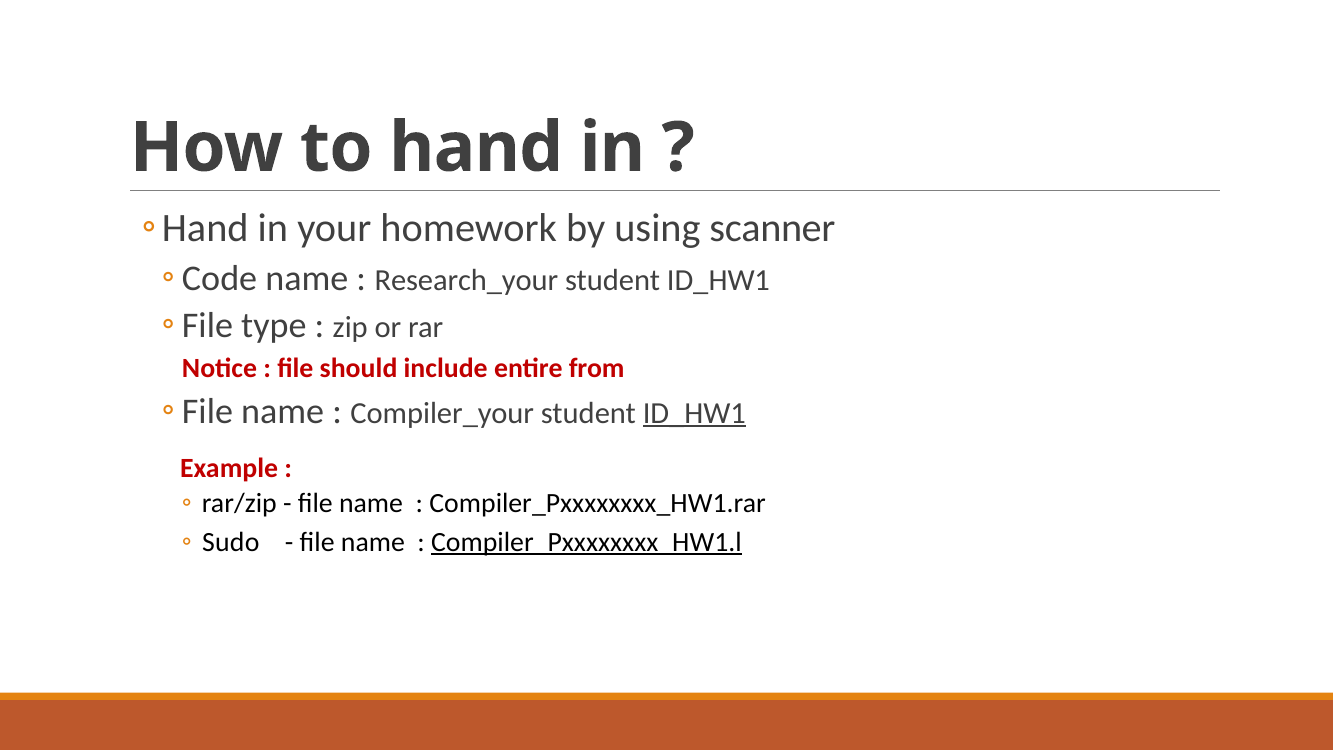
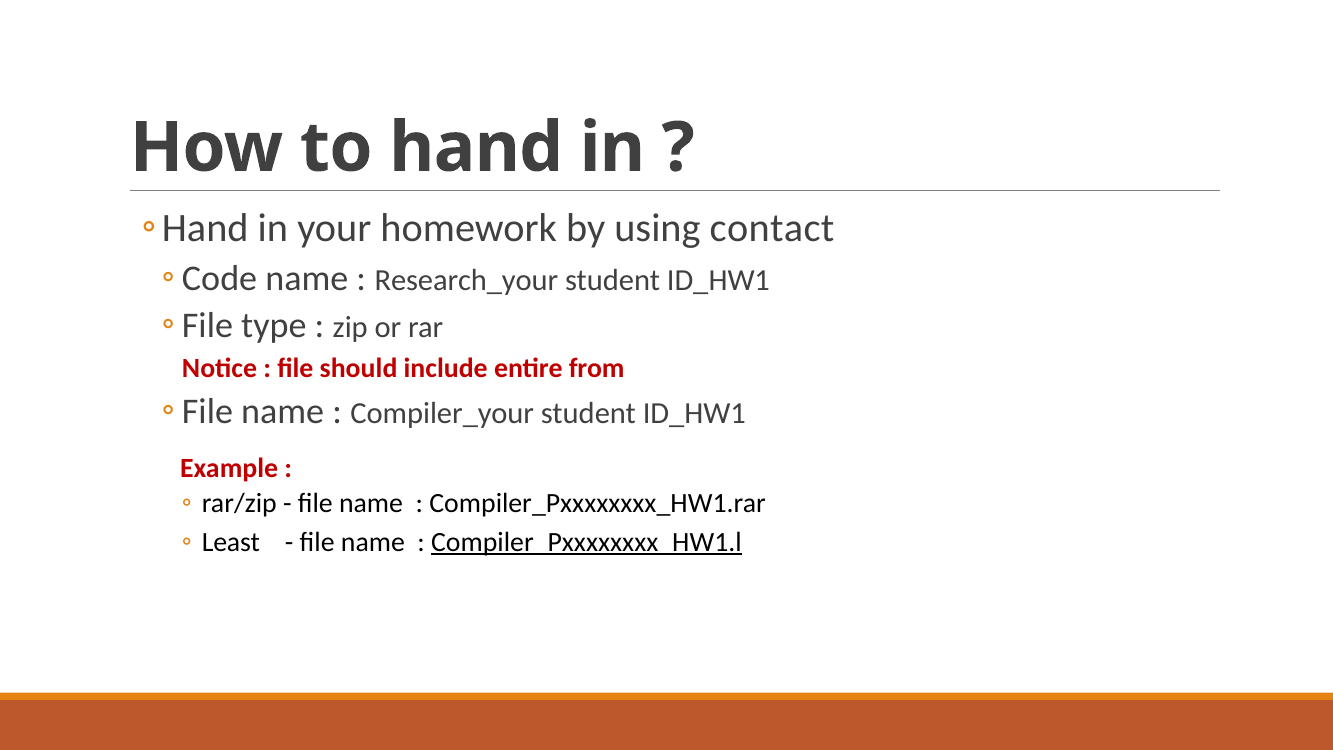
scanner: scanner -> contact (772, 228)
ID_HW1 underline: present -> none (694, 413)
Sudo: Sudo -> Least (231, 542)
